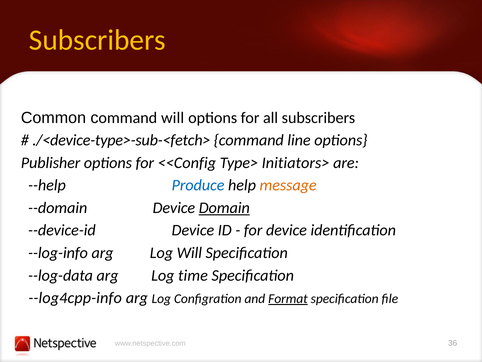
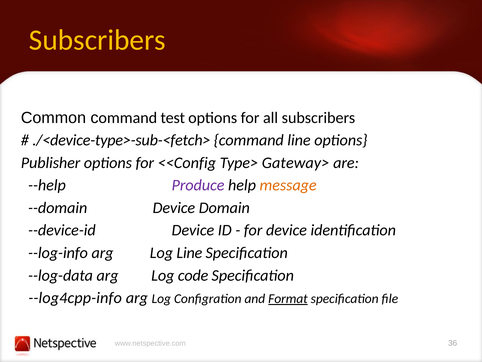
command will: will -> test (173, 118)
Initiators>: Initiators> -> Gateway> (296, 163)
Produce colour: blue -> purple (198, 185)
Domain underline: present -> none (224, 208)
Log Will: Will -> Line (189, 253)
time: time -> code (193, 275)
